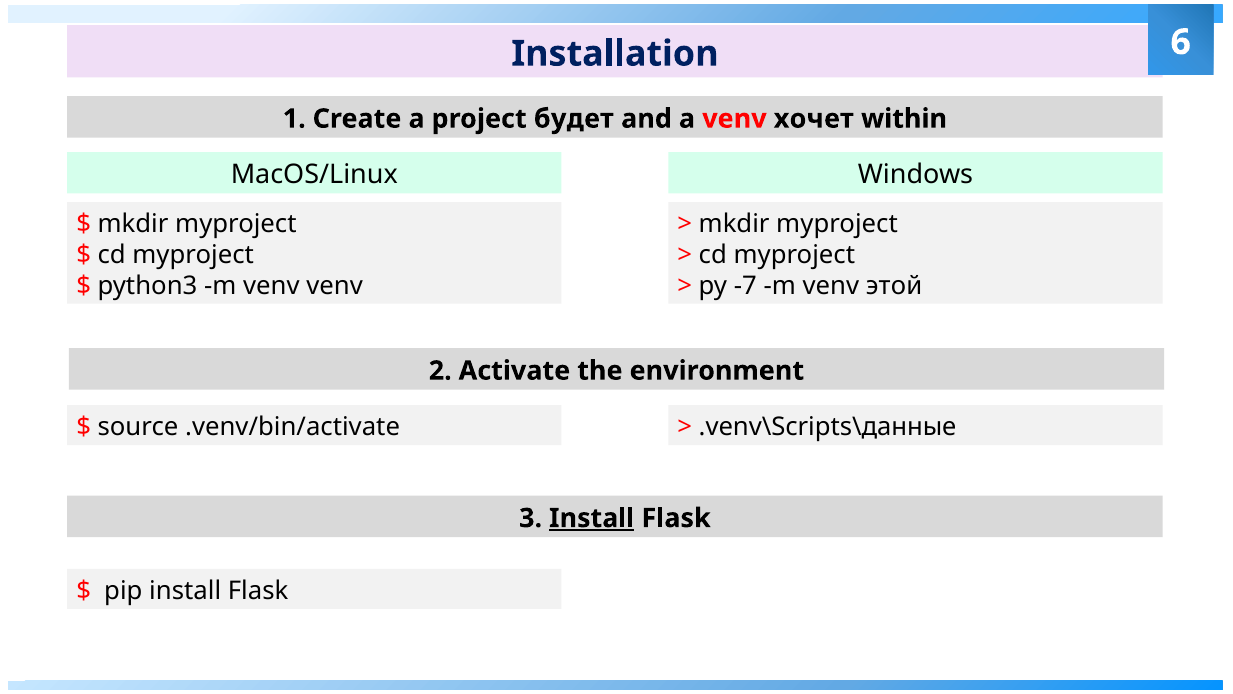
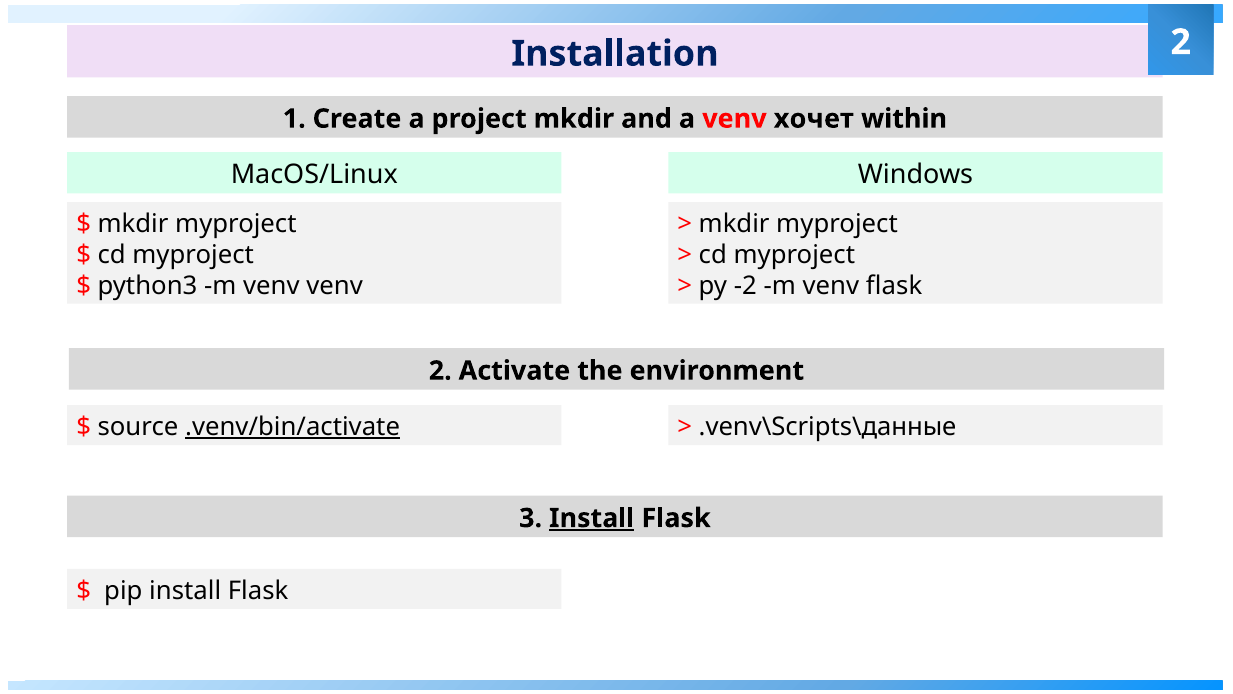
Installation 6: 6 -> 2 (1181, 42)
project будет: будет -> mkdir (574, 119)
-7: -7 -> -2 (745, 285)
venv этой: этой -> flask (894, 285)
.venv/bin/activate underline: none -> present (293, 427)
